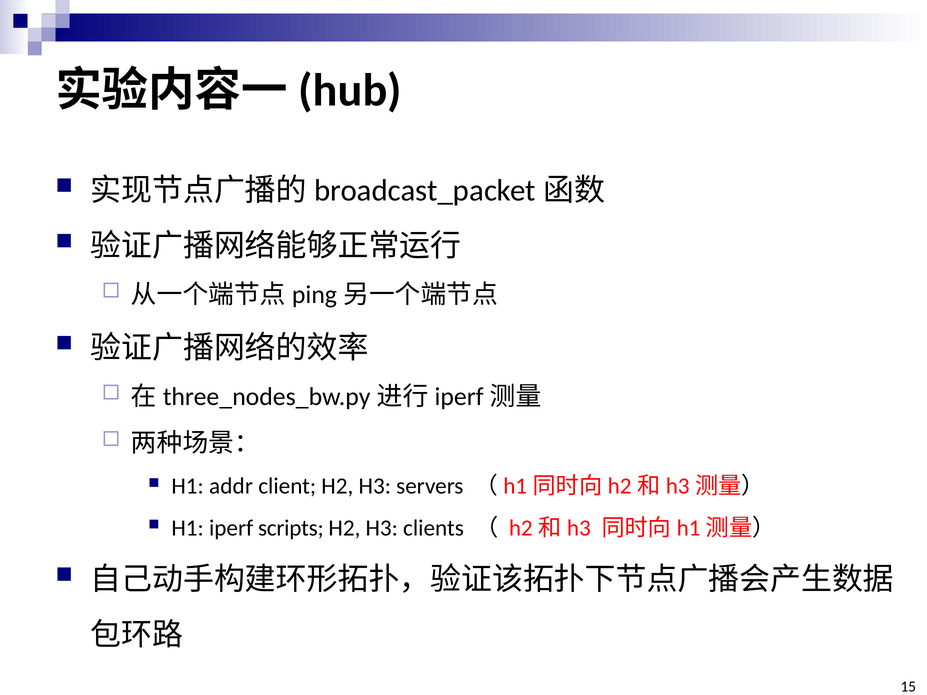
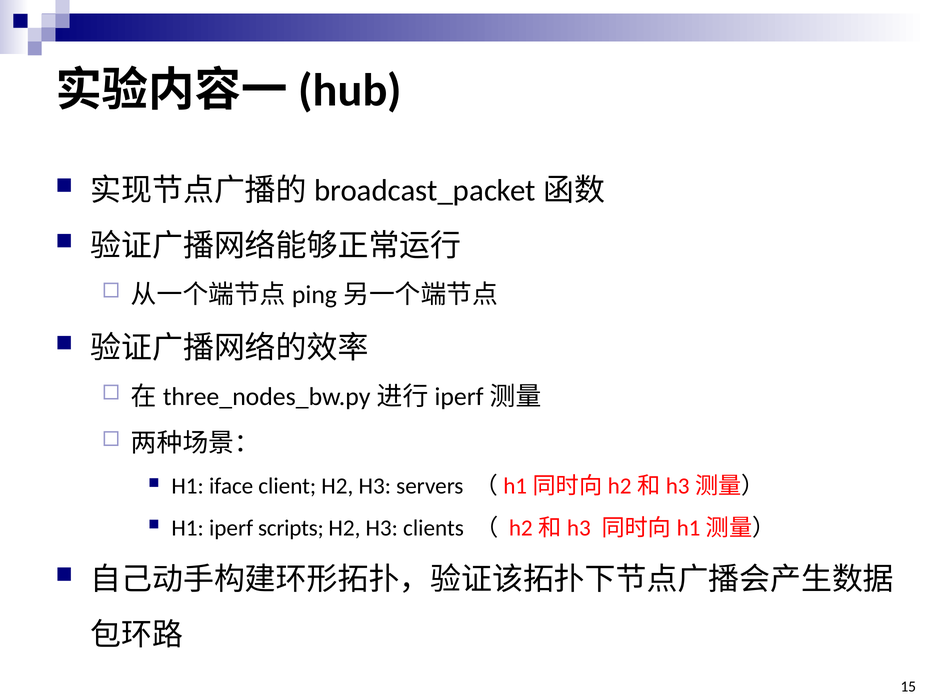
addr: addr -> iface (231, 486)
